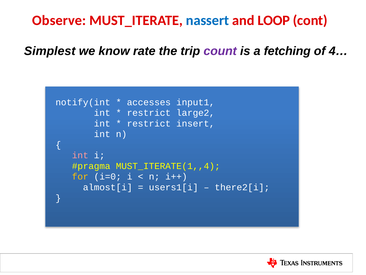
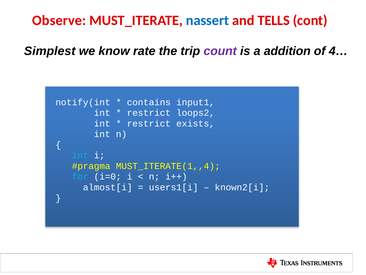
LOOP: LOOP -> TELLS (274, 20)
fetching: fetching -> addition (287, 51)
accesses: accesses -> contains (149, 102)
large2: large2 -> loops2 (196, 113)
insert: insert -> exists (196, 123)
int colour: pink -> light blue (80, 155)
for colour: yellow -> light blue (80, 176)
there2[i: there2[i -> known2[i (242, 187)
